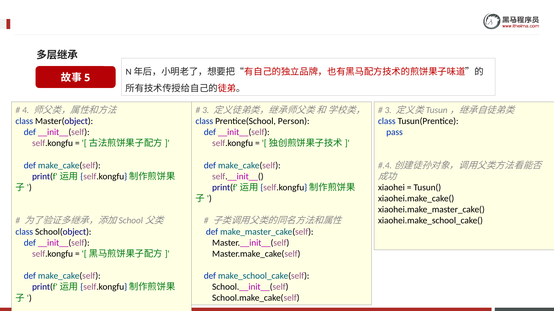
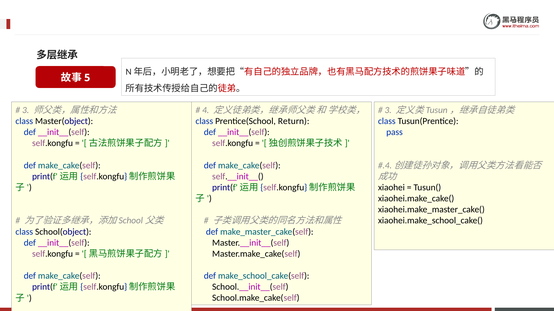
4: 4 -> 3 (26, 110)
3: 3 -> 4 (206, 110)
Person: Person -> Return (294, 121)
